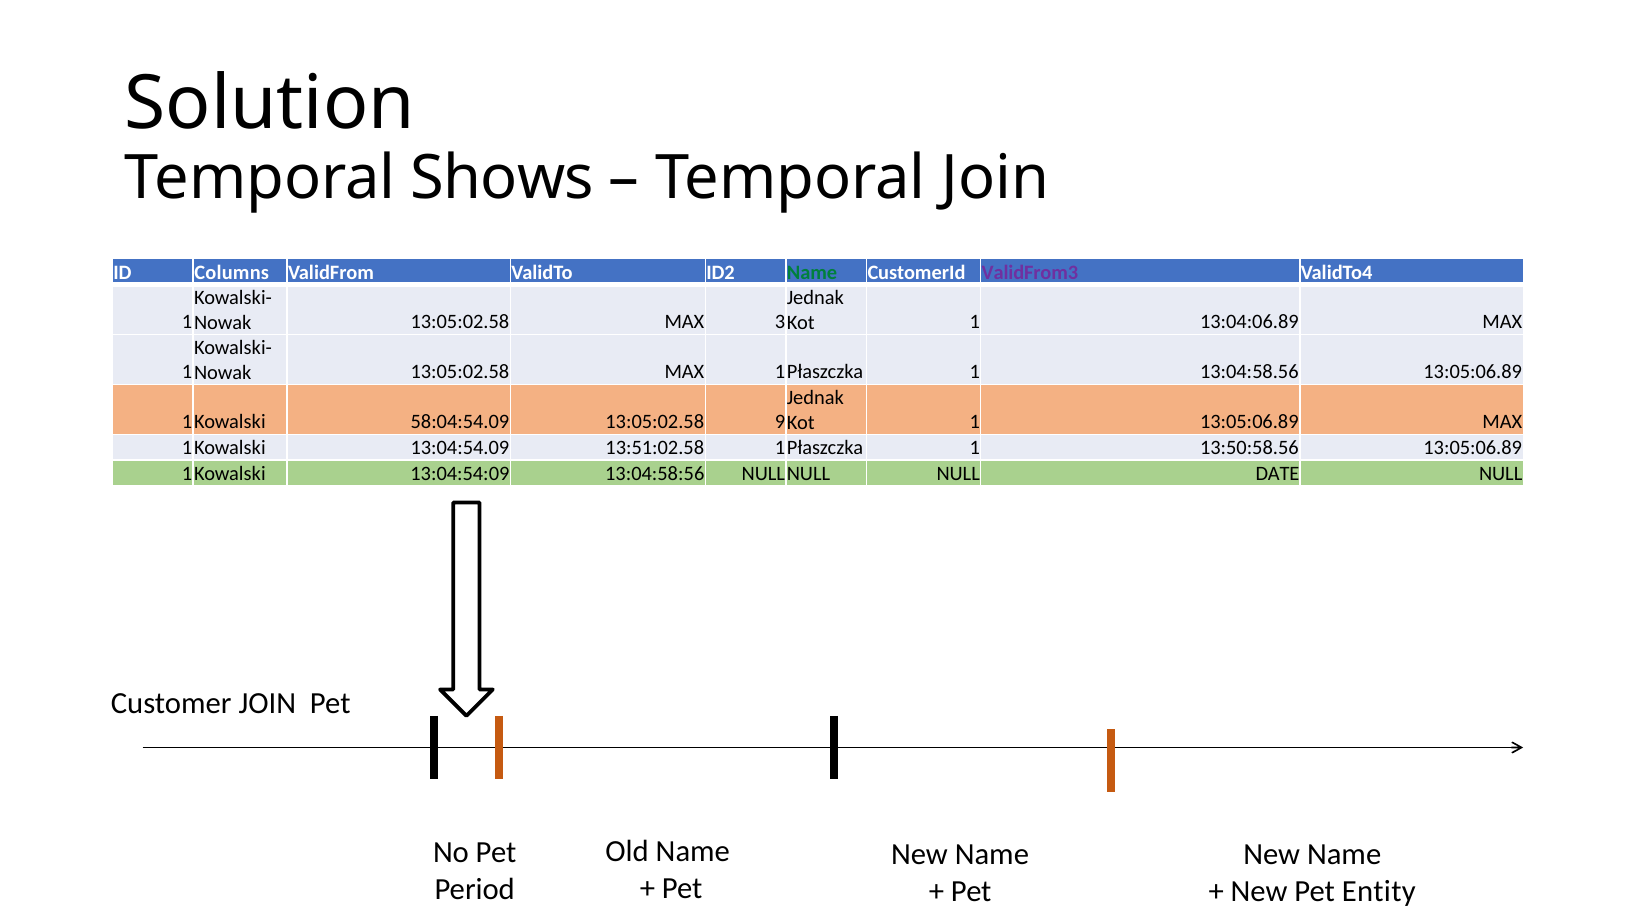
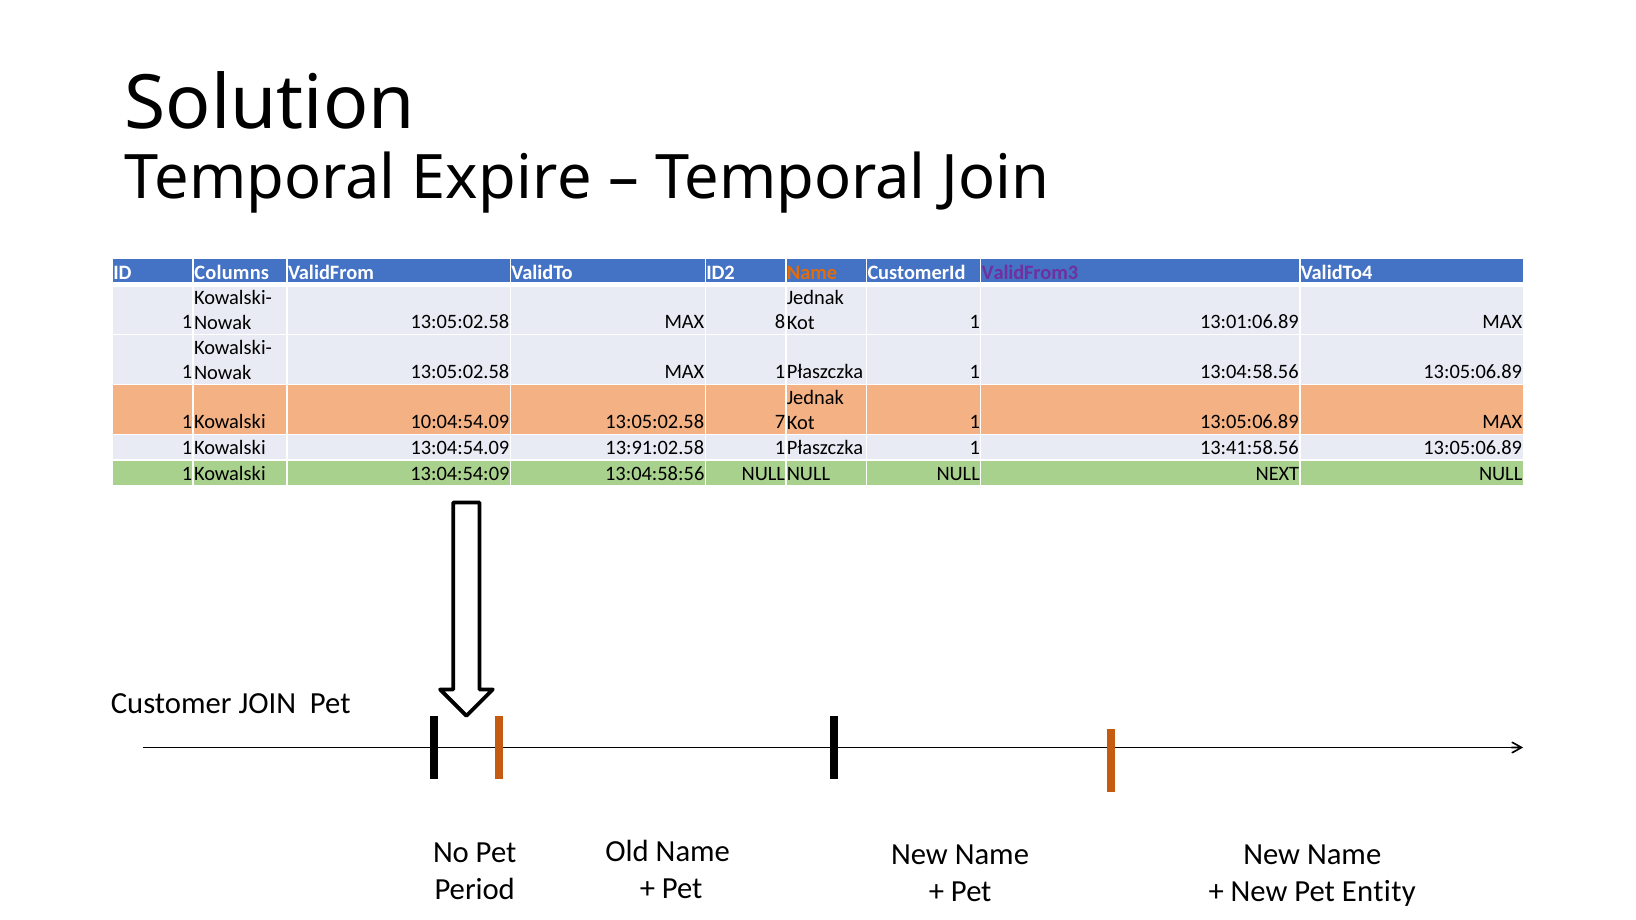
Shows: Shows -> Expire (502, 178)
Name colour: green -> orange (812, 272)
3: 3 -> 8 (780, 322)
13:04:06.89: 13:04:06.89 -> 13:01:06.89 (1249, 322)
58:04:54.09: 58:04:54.09 -> 10:04:54.09 (460, 422)
9: 9 -> 7 (780, 422)
13:51:02.58: 13:51:02.58 -> 13:91:02.58 (655, 448)
13:50:58.56: 13:50:58.56 -> 13:41:58.56 (1249, 448)
DATE: DATE -> NEXT (1277, 474)
